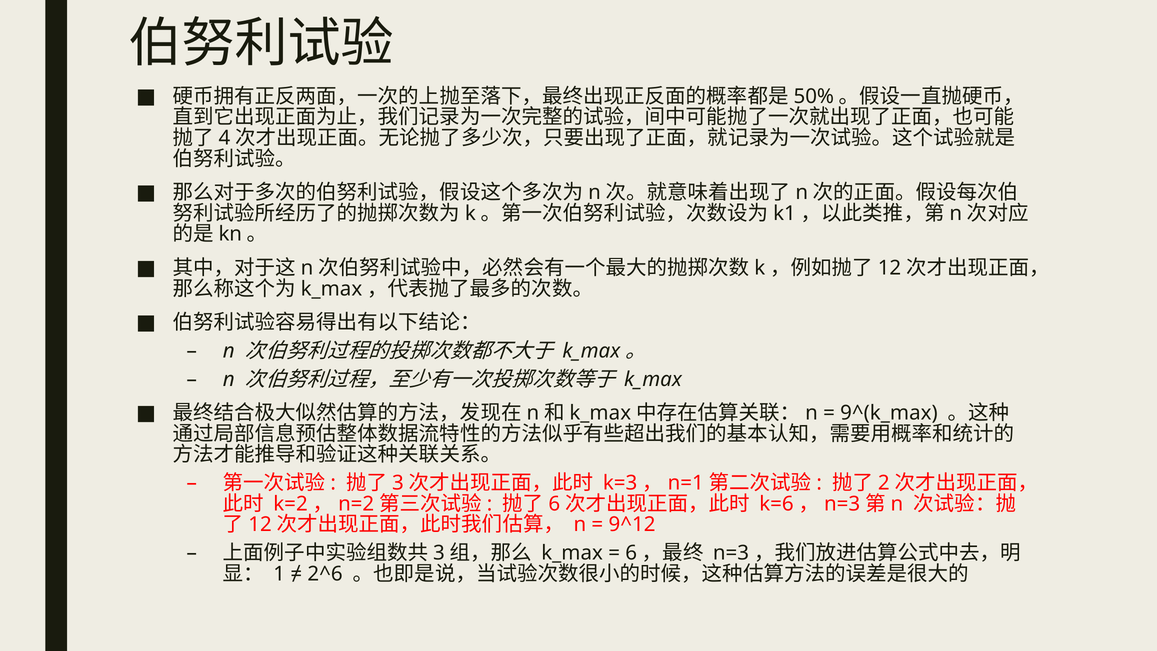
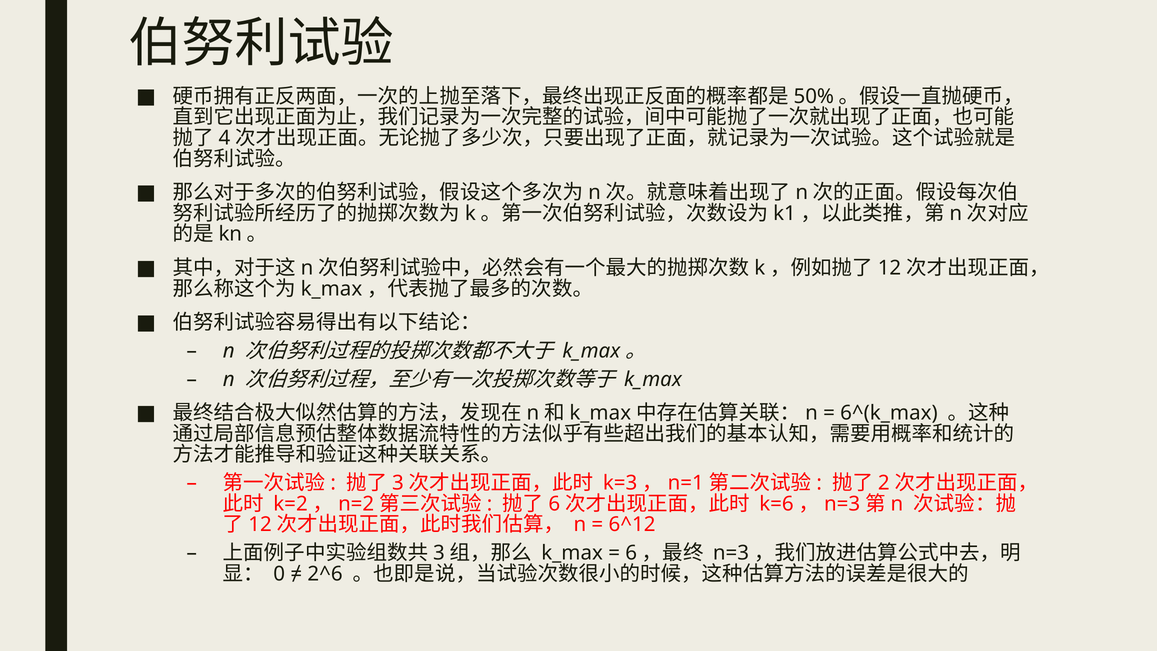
9^(k_max: 9^(k_max -> 6^(k_max (889, 413)
9^12: 9^12 -> 6^12 (632, 525)
1: 1 -> 0 (279, 574)
